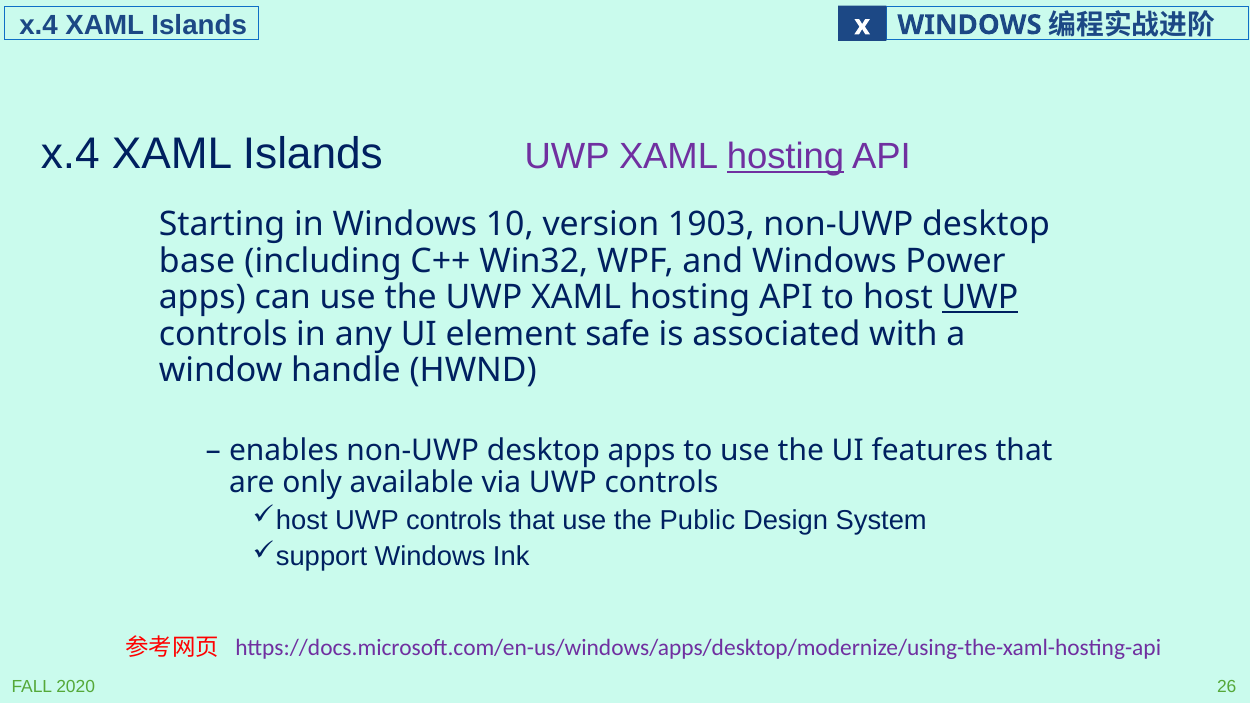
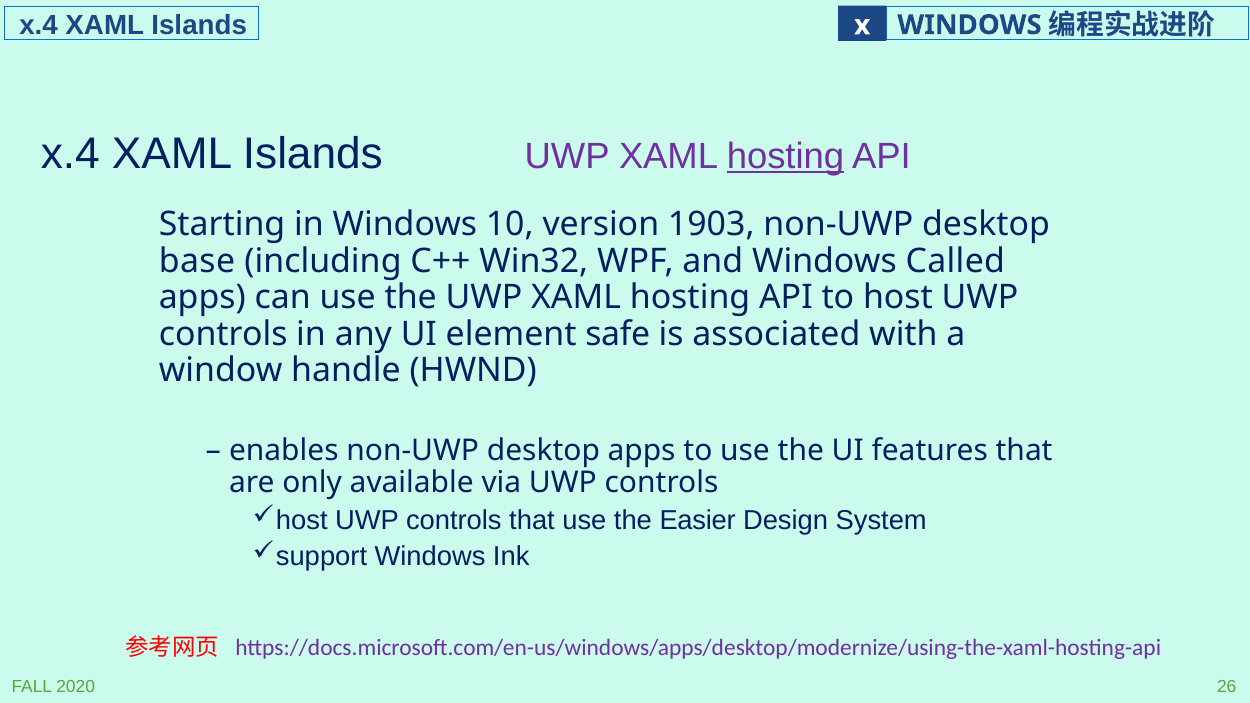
Power: Power -> Called (955, 261)
UWP underline: present -> none (980, 298)
Public: Public -> Easier (698, 520)
